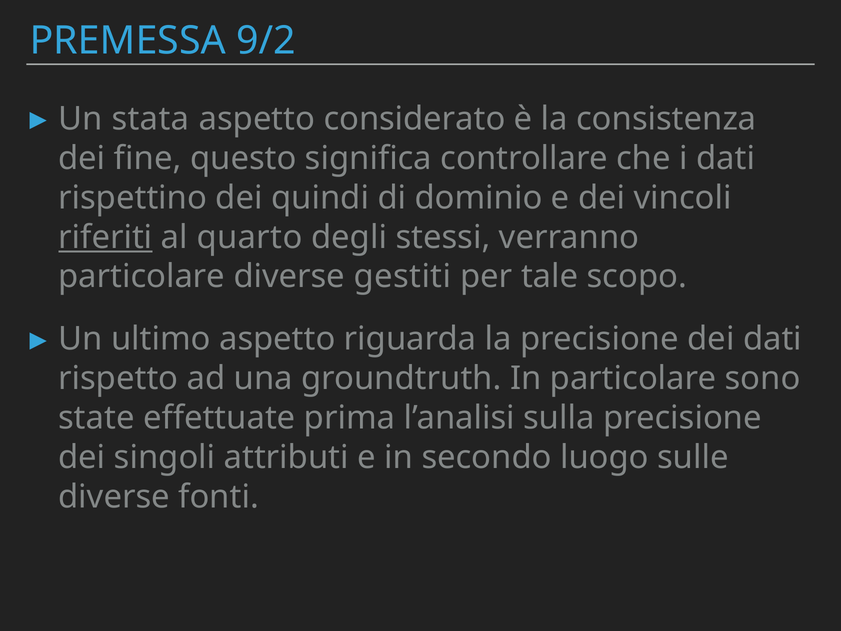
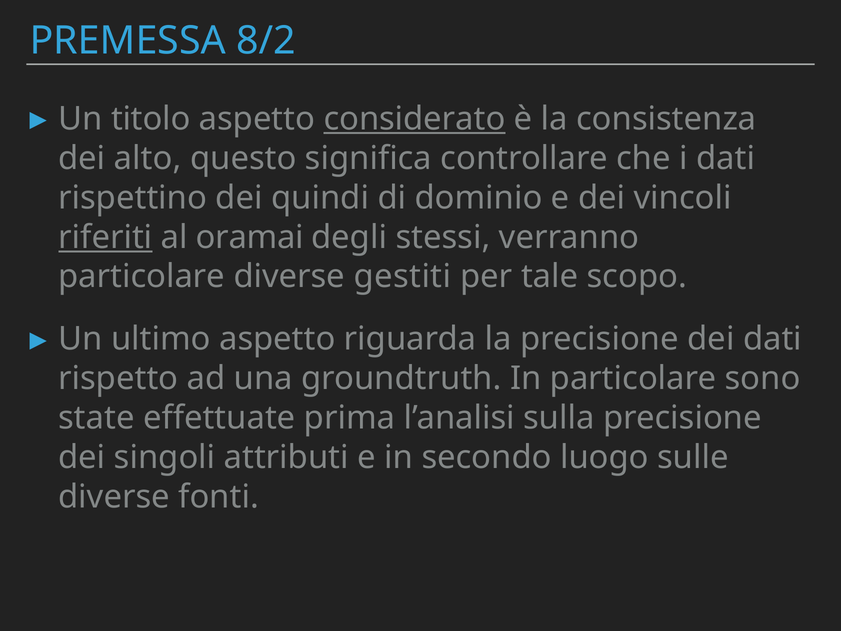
9/2: 9/2 -> 8/2 (266, 41)
stata: stata -> titolo (151, 119)
considerato underline: none -> present (414, 119)
fine: fine -> alto (148, 158)
quarto: quarto -> oramai (250, 237)
